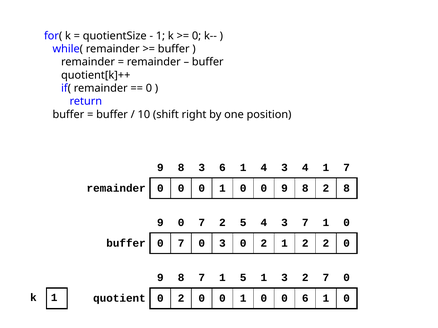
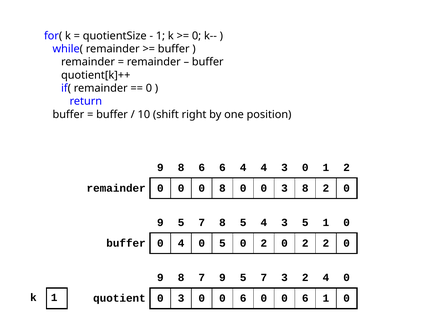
8 3: 3 -> 6 (202, 168)
1: 1 -> 4 (243, 168)
4 3 4: 4 -> 0 (305, 168)
1 7: 7 -> 2 (347, 168)
0 0 0 1: 1 -> 8 (222, 188)
0 0 9: 9 -> 3 (285, 188)
8 2 8: 8 -> 0 (347, 188)
0: 0 -> 5 (181, 223)
7 2: 2 -> 8 (222, 223)
3 7: 7 -> 5 (305, 223)
buffer 0 7: 7 -> 4 (181, 244)
0 3: 3 -> 5 (222, 244)
0 2 1: 1 -> 0 (285, 244)
8 7 1: 1 -> 9 (222, 278)
1: 1 -> 7 (264, 278)
2 7: 7 -> 4 (326, 278)
quotient 0 2: 2 -> 3 (181, 299)
1: 1 -> 6 (243, 299)
